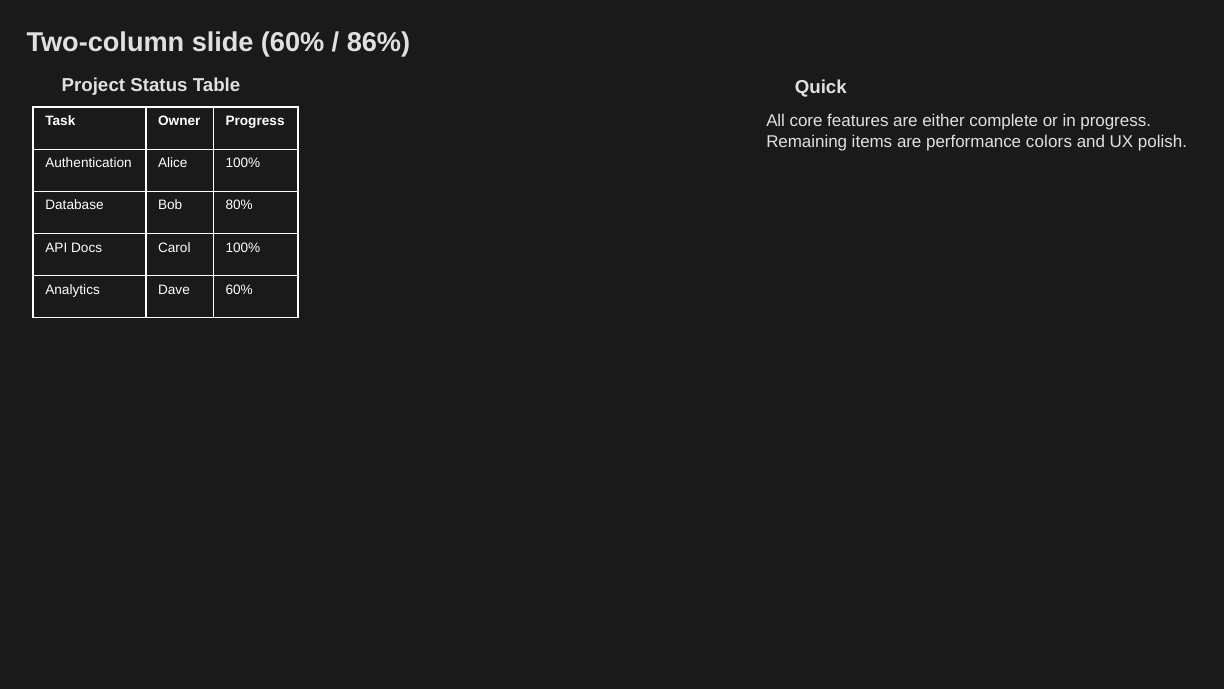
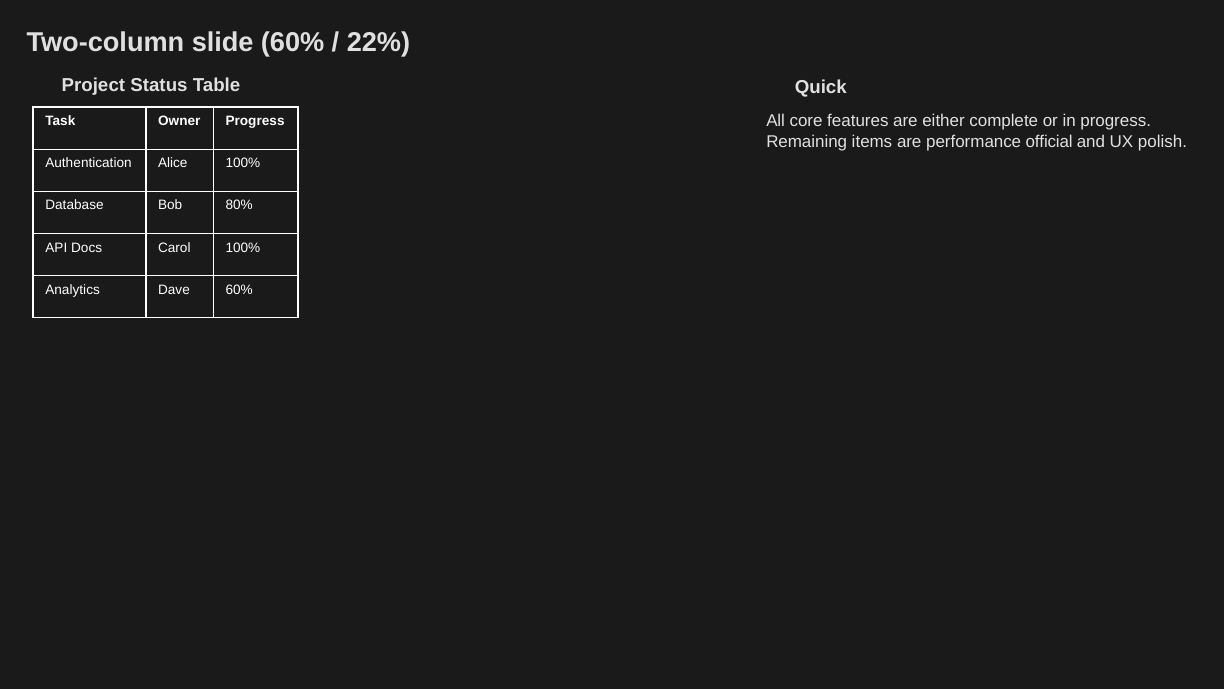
86%: 86% -> 22% (378, 42)
colors: colors -> official (1049, 141)
